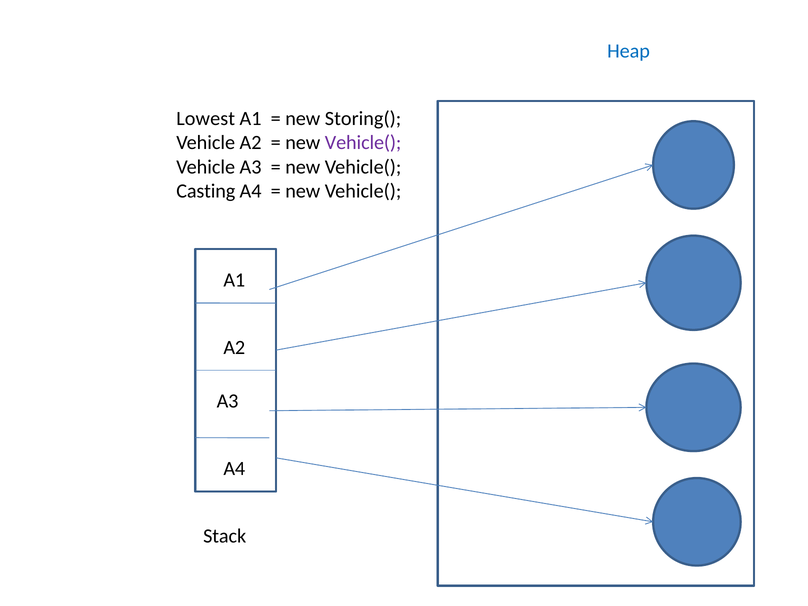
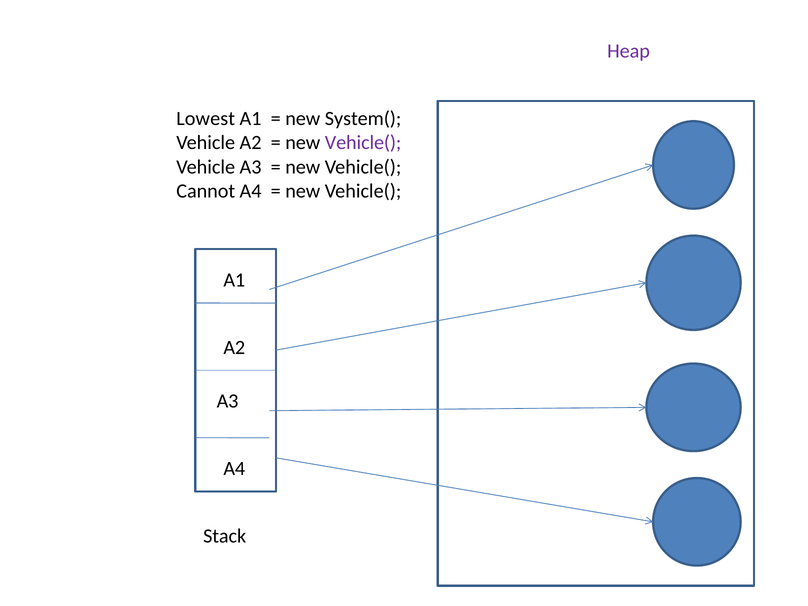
Heap colour: blue -> purple (629, 51)
Storing(: Storing( -> System( (363, 118)
Casting: Casting -> Cannot (206, 191)
